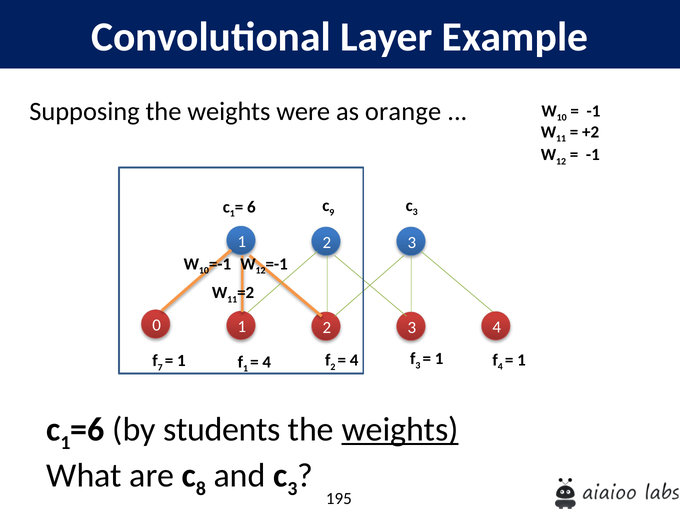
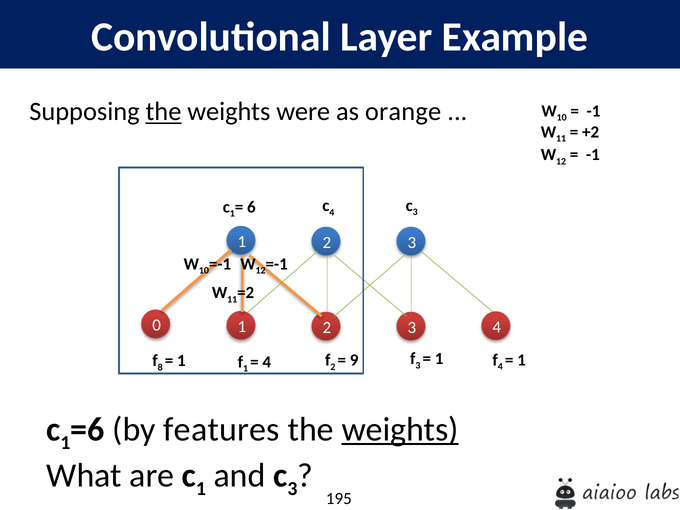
the underline: none -> present (163, 112)
9: 9 -> 4 (332, 212)
7: 7 -> 8 (160, 367)
4: 4 -> 9 (354, 360)
students: students -> features (222, 429)
8: 8 -> 1 (201, 489)
